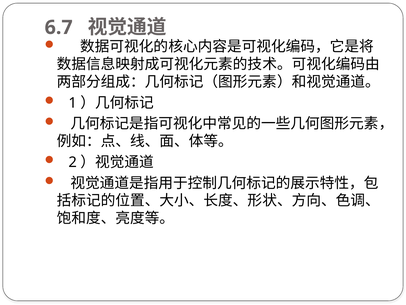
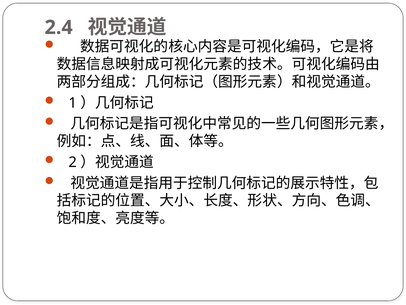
6.7: 6.7 -> 2.4 (59, 27)
